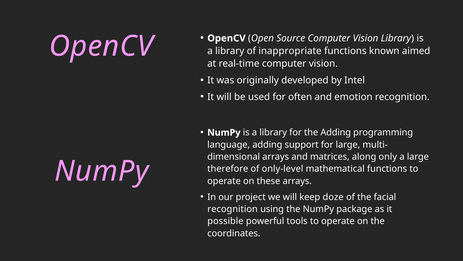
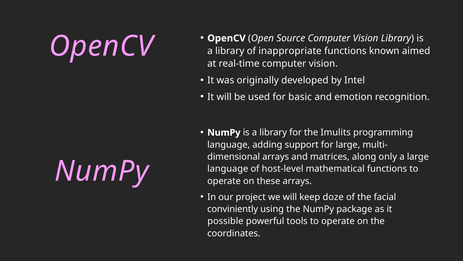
often: often -> basic (300, 97)
the Adding: Adding -> Imulits (336, 132)
therefore: therefore -> language (228, 169)
only-level: only-level -> host-level (283, 169)
recognition: recognition -> conviniently (233, 209)
